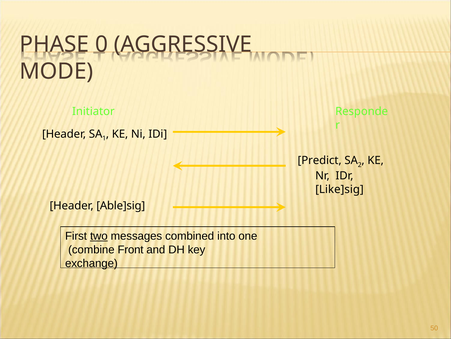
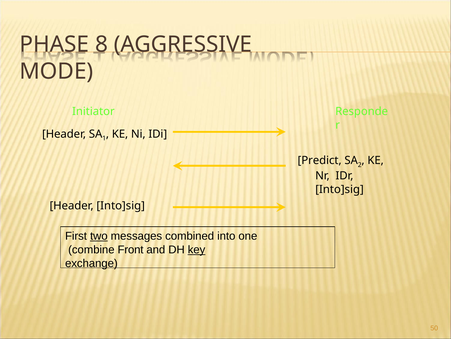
0: 0 -> 8 (101, 44)
Like]sig: Like]sig -> Into]sig (339, 189)
Header Able]sig: Able]sig -> Into]sig (121, 205)
key underline: none -> present (197, 249)
